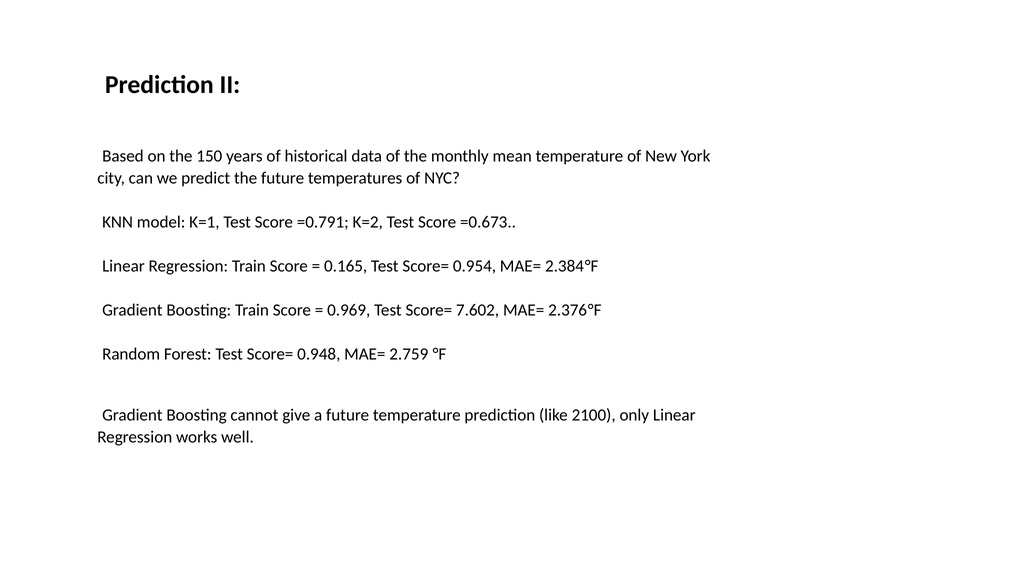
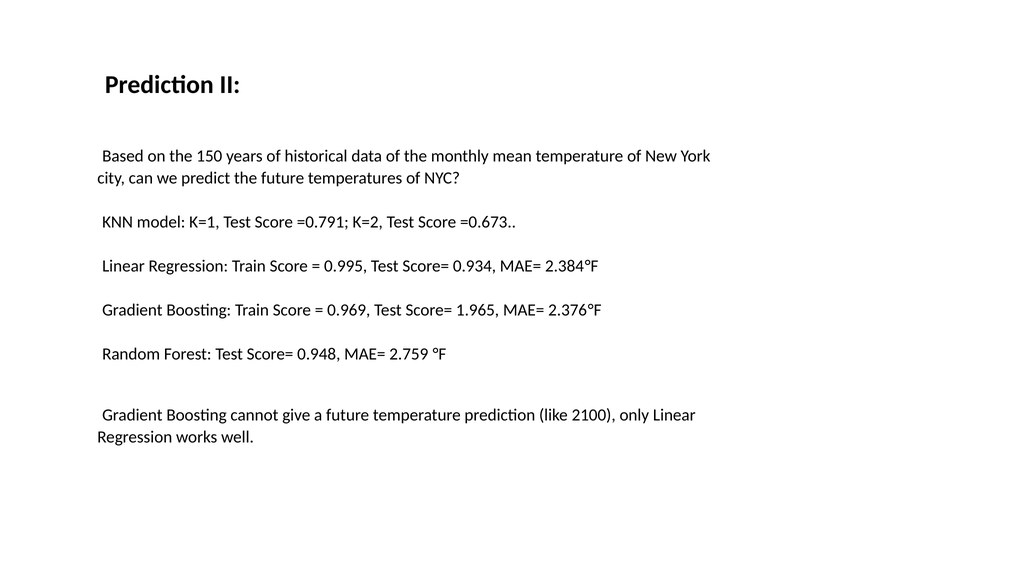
0.165: 0.165 -> 0.995 (346, 266)
0.954: 0.954 -> 0.934 (474, 266)
7.602: 7.602 -> 1.965 (478, 310)
